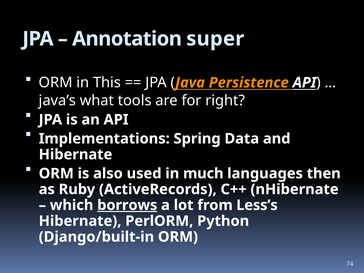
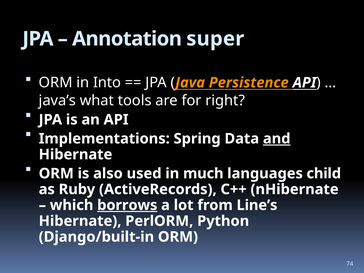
This: This -> Into (107, 83)
and underline: none -> present (277, 139)
then: then -> child (324, 174)
Less’s: Less’s -> Line’s (257, 205)
